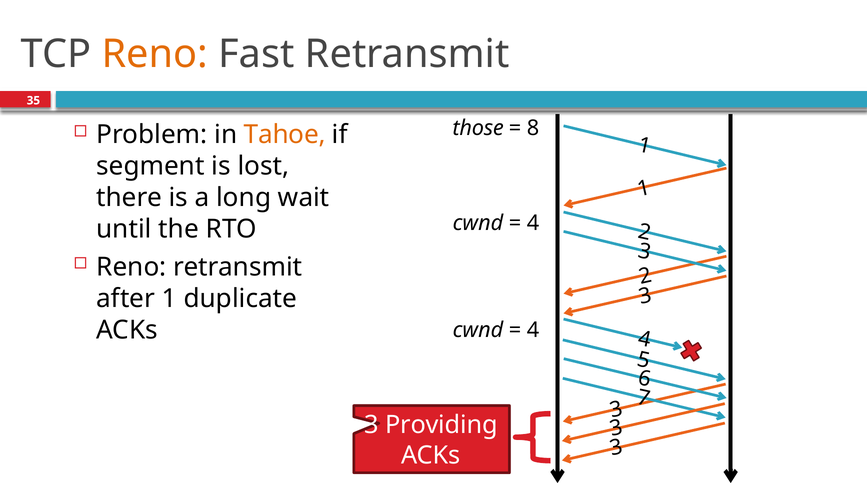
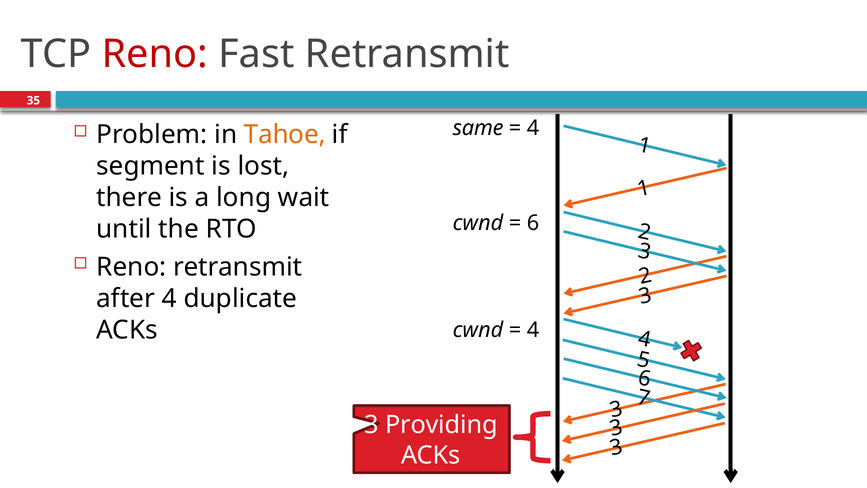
Reno colour: orange -> red (155, 54)
those: those -> same (478, 128)
8: 8 -> 4 (533, 128)
4: 4 -> 6 (533, 223)
after 1: 1 -> 4 (169, 298)
